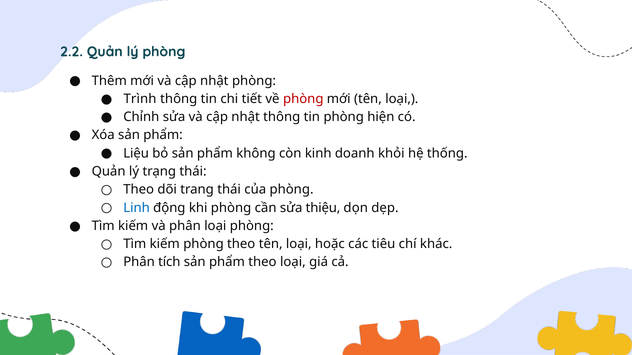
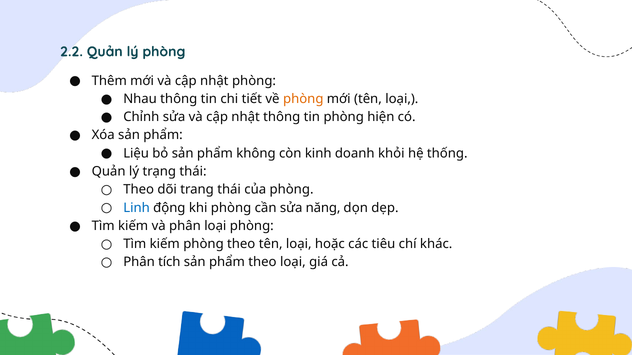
Trình: Trình -> Nhau (140, 99)
phòng colour: red -> orange (303, 99)
thiệu: thiệu -> năng (323, 208)
